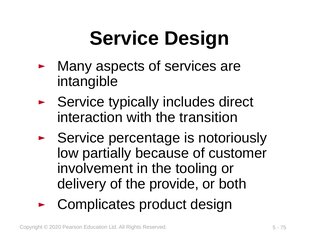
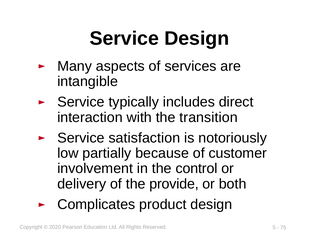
percentage: percentage -> satisfaction (144, 138)
tooling: tooling -> control (196, 169)
